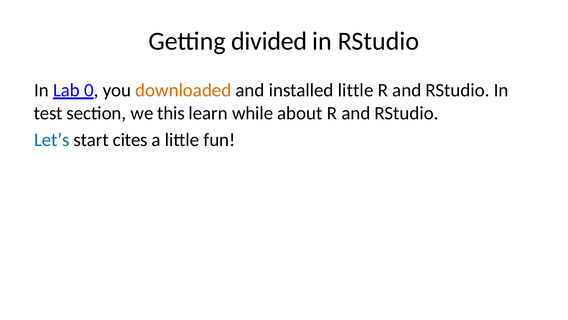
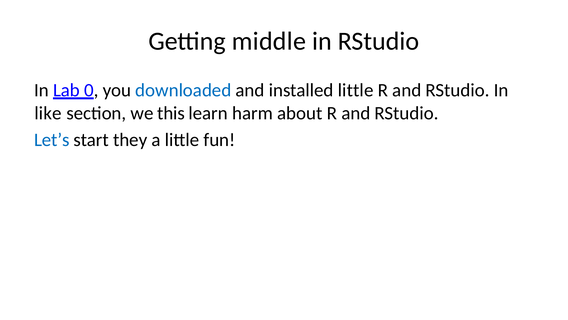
divided: divided -> middle (269, 41)
downloaded colour: orange -> blue (183, 90)
test: test -> like (48, 113)
while: while -> harm (252, 113)
cites: cites -> they (130, 140)
